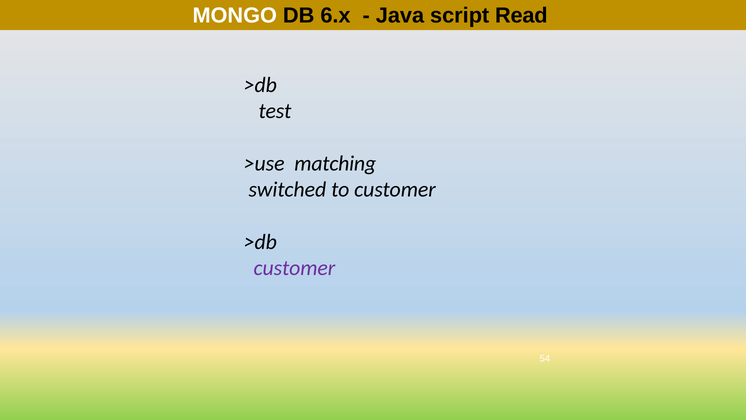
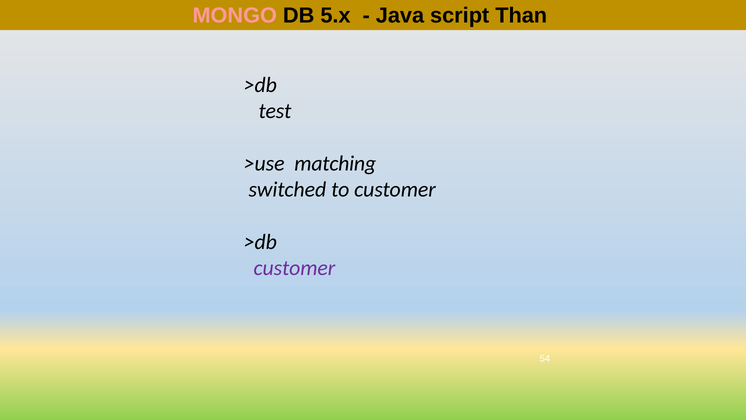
MONGO colour: white -> pink (235, 15)
6.x: 6.x -> 5.x (335, 15)
Read: Read -> Than (521, 15)
